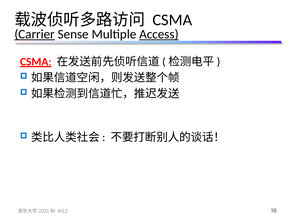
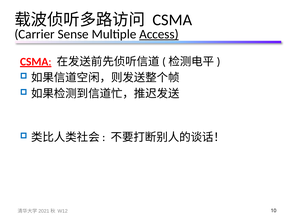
Carrier underline: present -> none (35, 34)
